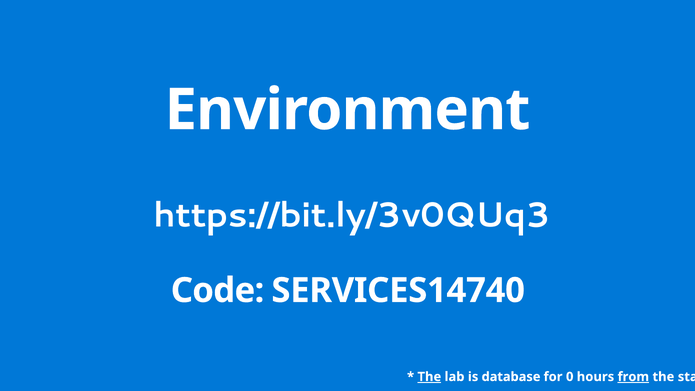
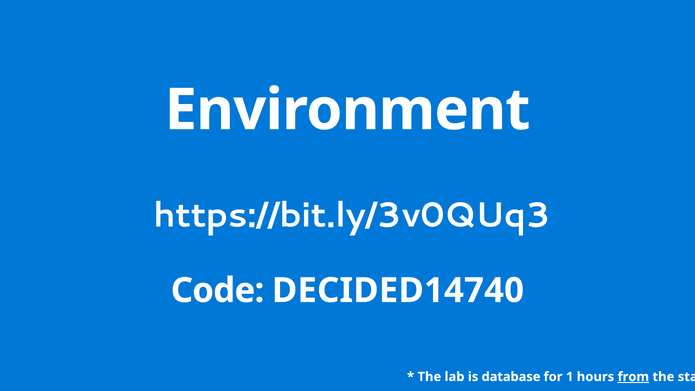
SERVICES14740: SERVICES14740 -> DECIDED14740 (398, 290)
The underline: present -> none (429, 377)
0: 0 -> 1 (570, 377)
